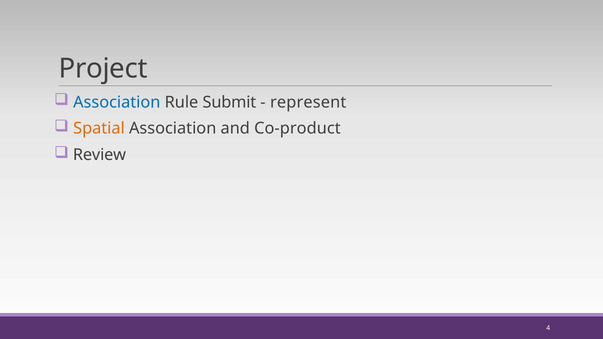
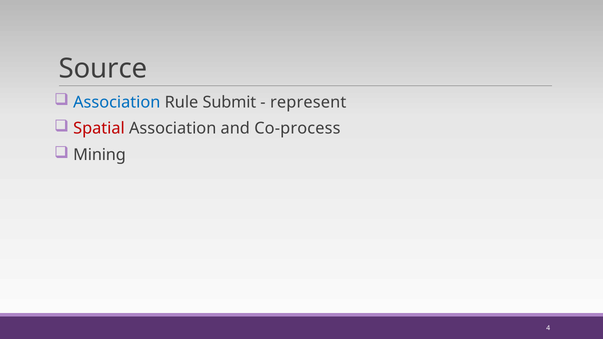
Project: Project -> Source (103, 69)
Spatial colour: orange -> red (99, 129)
Co-product: Co-product -> Co-process (297, 129)
Review: Review -> Mining (100, 155)
